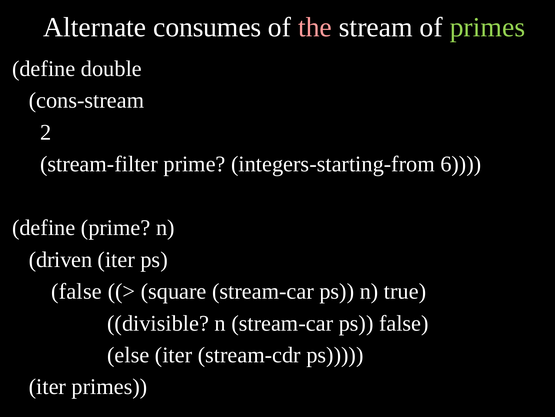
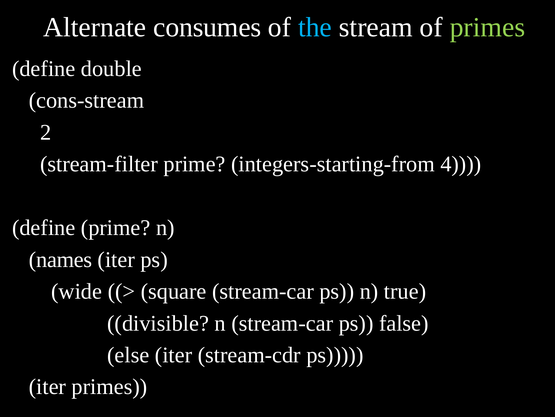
the colour: pink -> light blue (315, 27)
6: 6 -> 4 (461, 164)
driven: driven -> names (61, 259)
false: false -> wide (77, 291)
